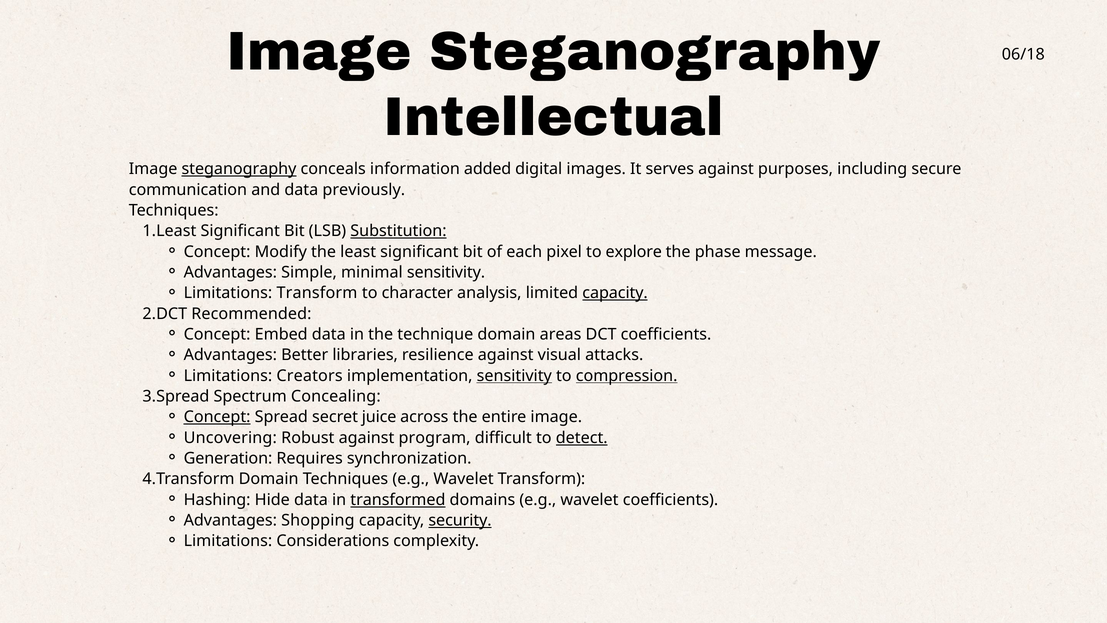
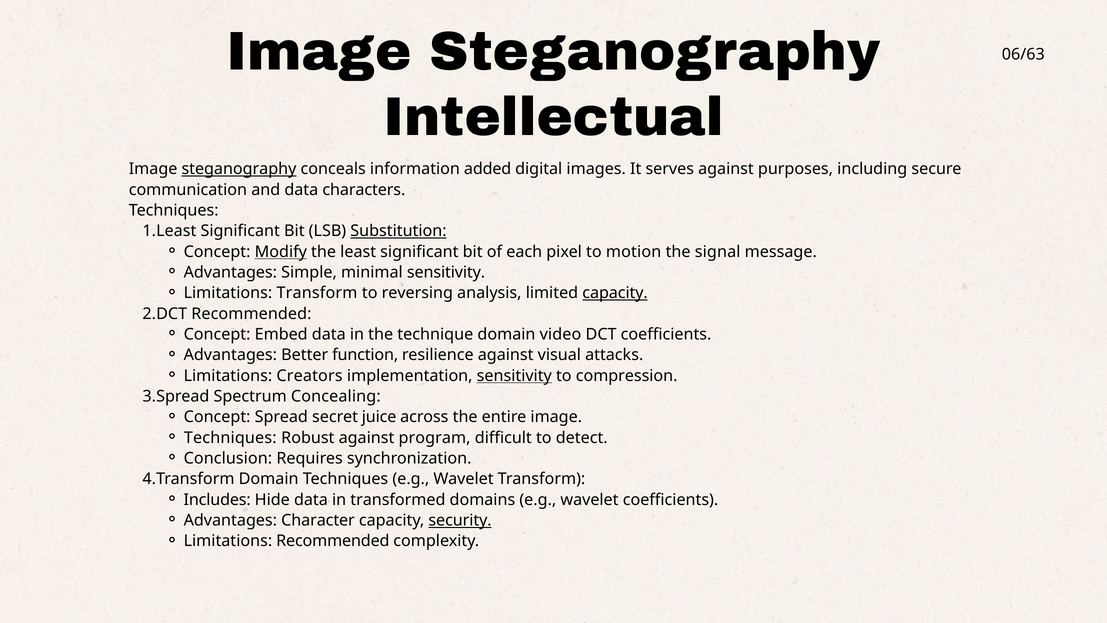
06/18: 06/18 -> 06/63 (1023, 54)
previously: previously -> characters (364, 190)
Modify underline: none -> present (281, 252)
explore: explore -> motion (634, 252)
phase: phase -> signal (718, 252)
character: character -> reversing (417, 293)
areas: areas -> video (560, 334)
libraries: libraries -> function (365, 355)
compression underline: present -> none (627, 376)
Concept underline: present -> none (217, 417)
Uncovering: Uncovering -> Techniques (230, 438)
detect underline: present -> none (582, 438)
Generation: Generation -> Conclusion (228, 458)
Hashing: Hashing -> Includes (217, 500)
transformed underline: present -> none (398, 500)
Shopping: Shopping -> Character (318, 520)
Limitations Considerations: Considerations -> Recommended (333, 541)
